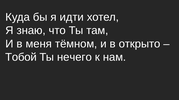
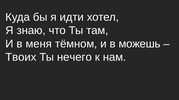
открыто: открыто -> можешь (140, 44)
Тобой: Тобой -> Твоих (21, 58)
